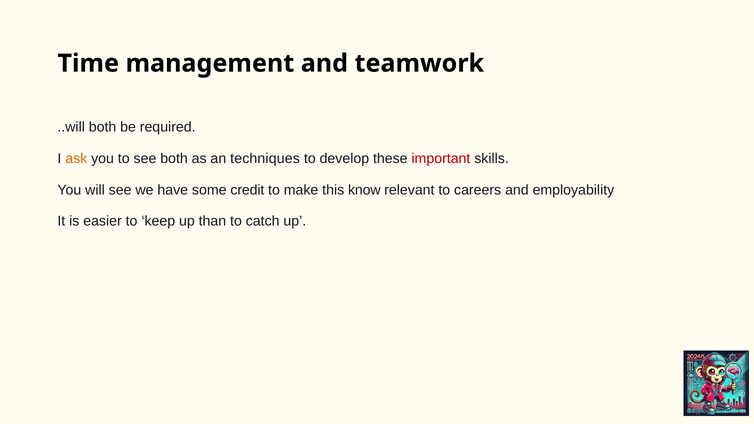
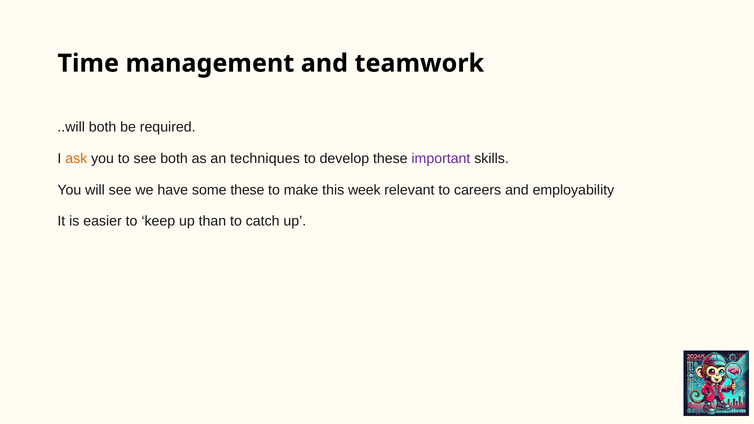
important colour: red -> purple (441, 159)
some credit: credit -> these (247, 190)
know: know -> week (364, 190)
